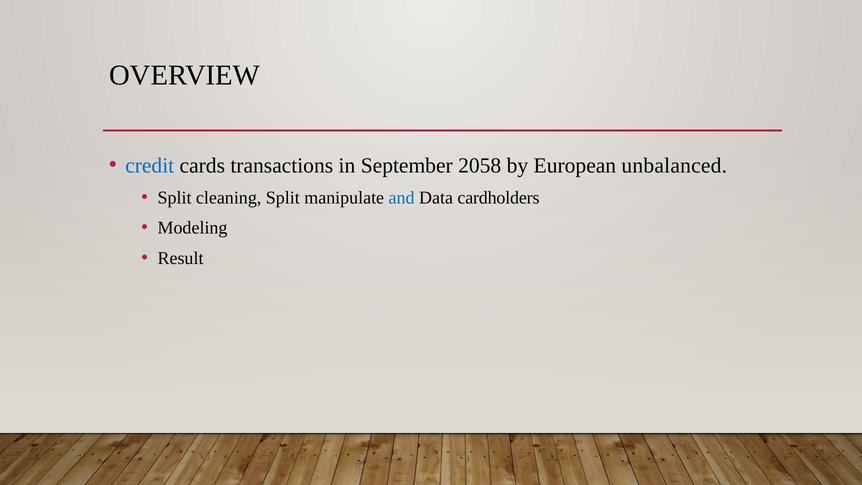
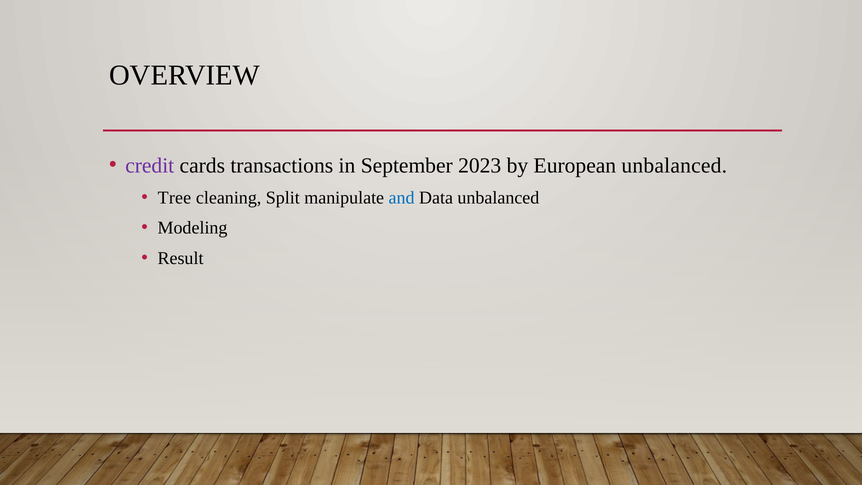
credit colour: blue -> purple (150, 165)
2058: 2058 -> 2023 (480, 165)
Split: Split -> Tree (174, 198)
Data cardholders: cardholders -> unbalanced (498, 198)
